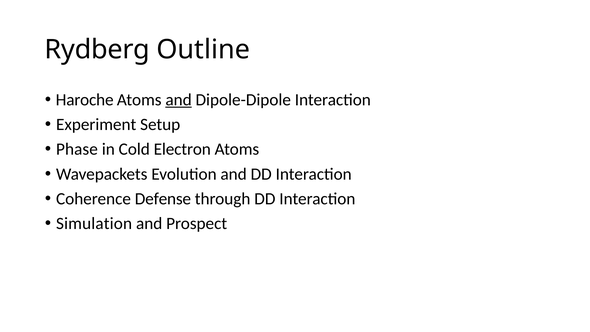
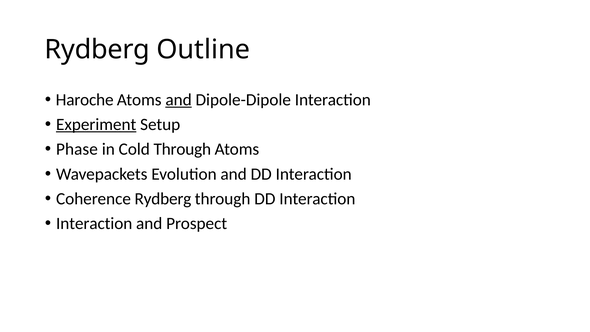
Experiment underline: none -> present (96, 124)
Cold Electron: Electron -> Through (182, 149)
Coherence Defense: Defense -> Rydberg (163, 199)
Simulation: Simulation -> Interaction (94, 223)
